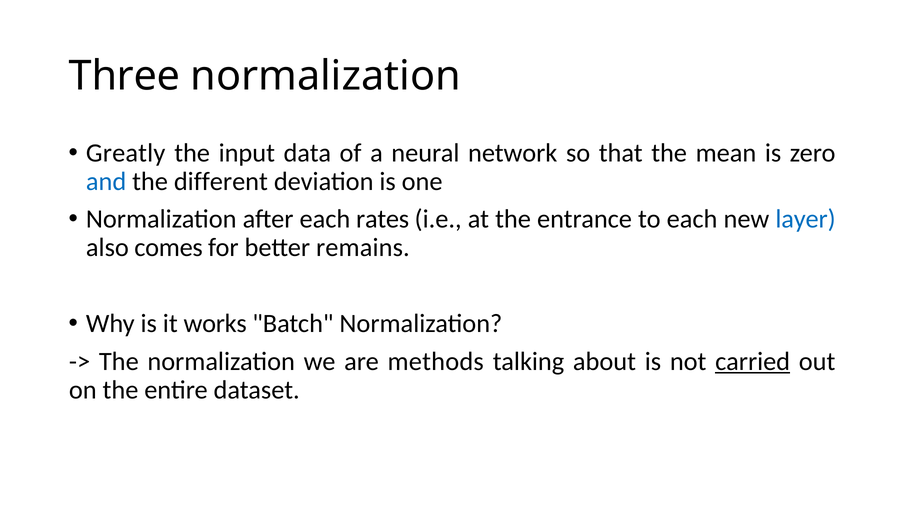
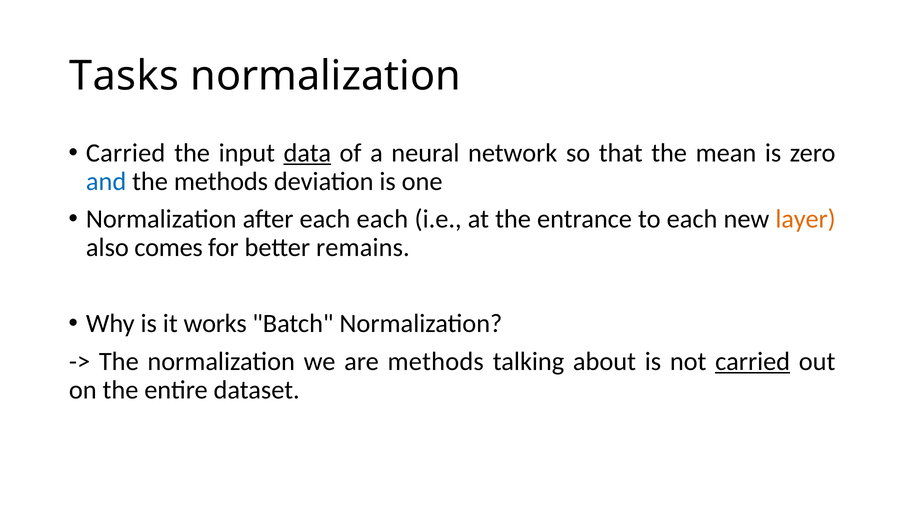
Three: Three -> Tasks (124, 76)
Greatly: Greatly -> Carried (126, 153)
data underline: none -> present (307, 153)
the different: different -> methods (221, 181)
each rates: rates -> each (382, 219)
layer colour: blue -> orange (806, 219)
